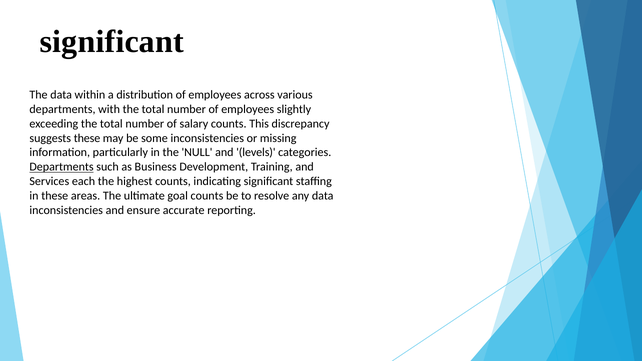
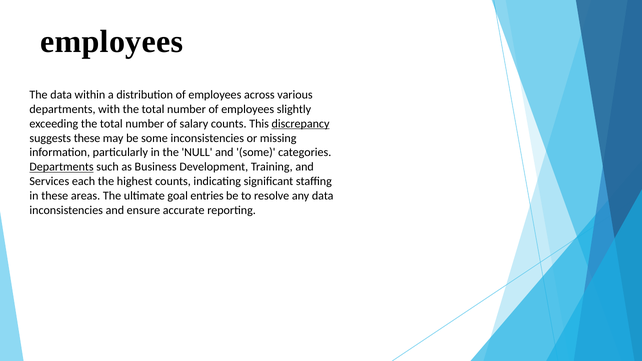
significant: significant -> employees (112, 42)
discrepancy underline: none -> present (301, 124)
and levels: levels -> some (256, 153)
goal counts: counts -> entries (207, 196)
